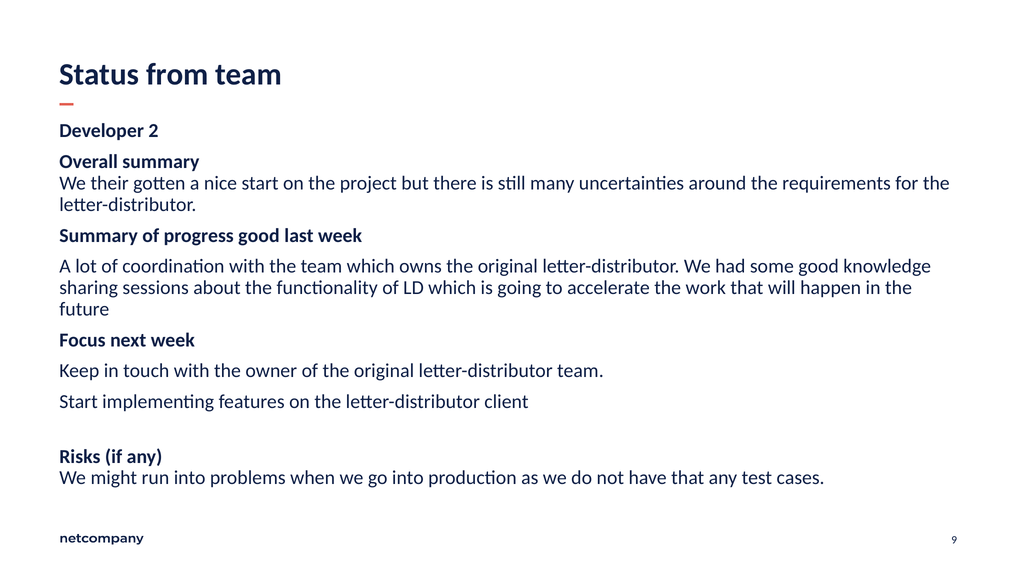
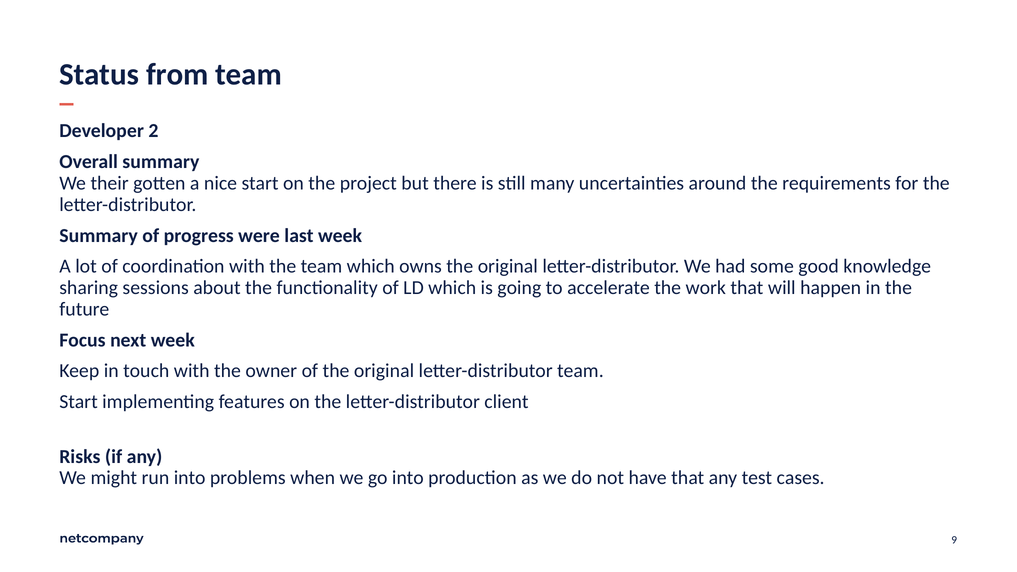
progress good: good -> were (259, 236)
